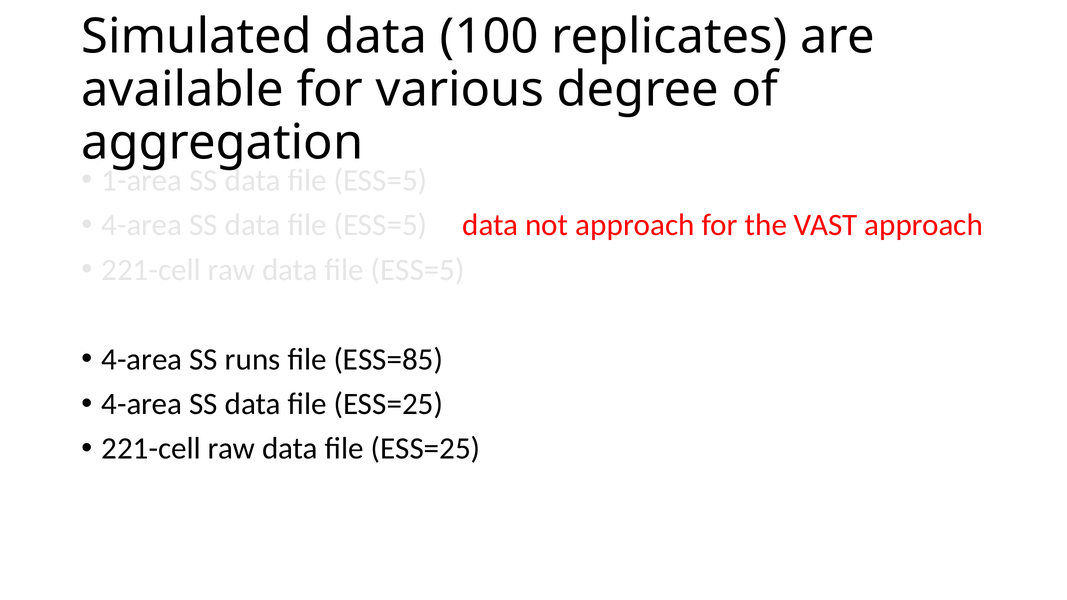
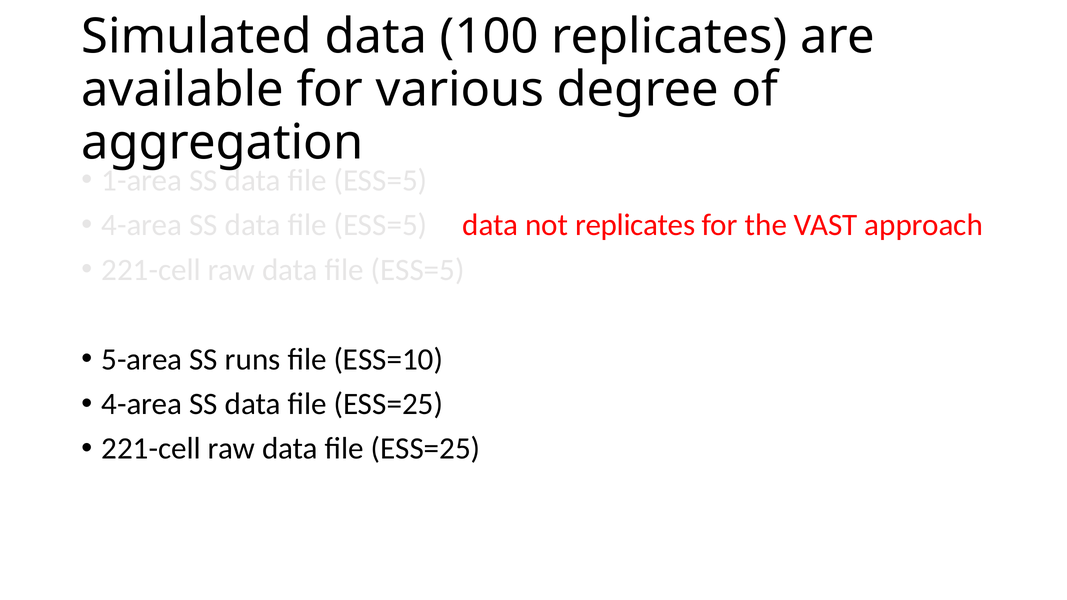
not approach: approach -> replicates (635, 225)
4-area: 4-area -> 5-area (142, 359)
ESS=85: ESS=85 -> ESS=10 (388, 359)
